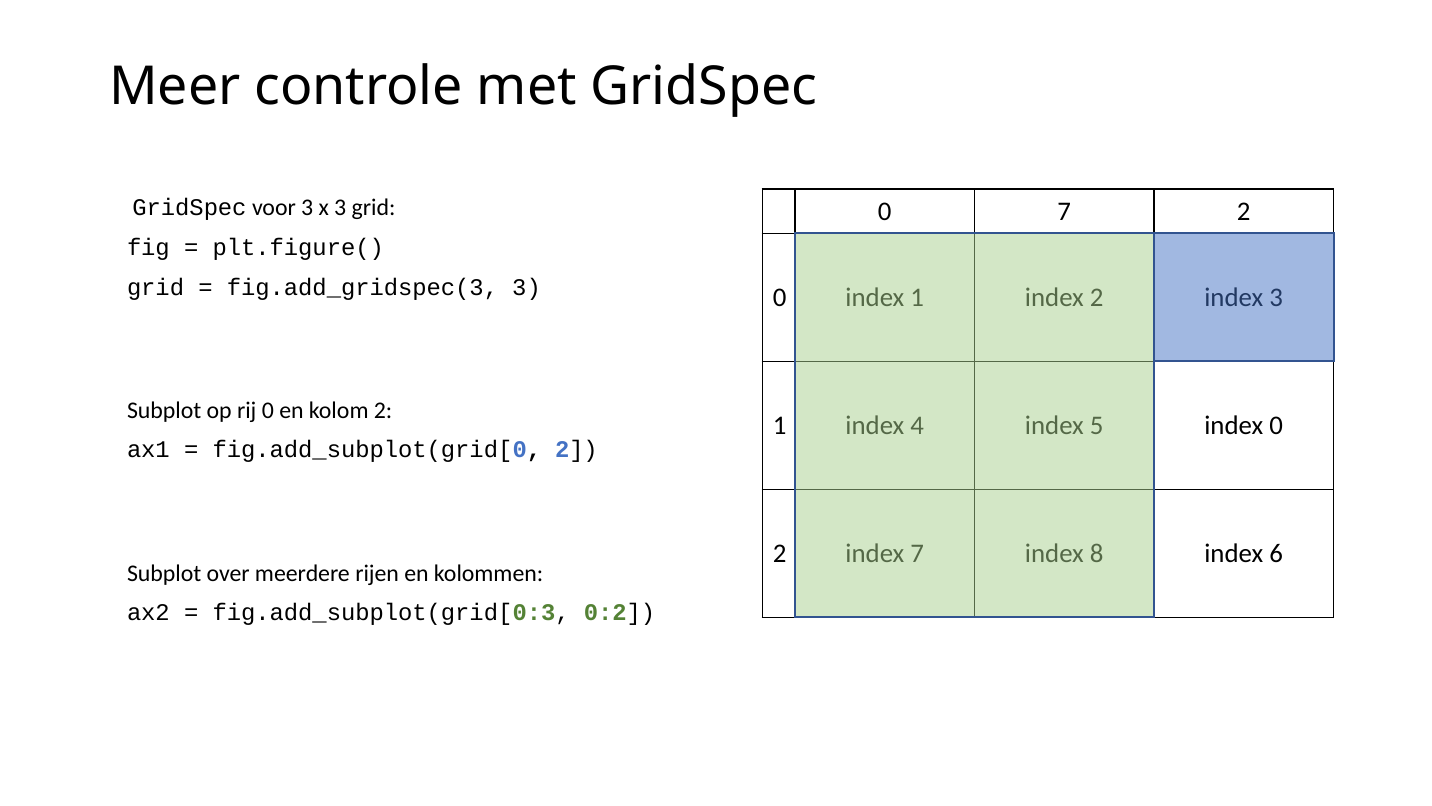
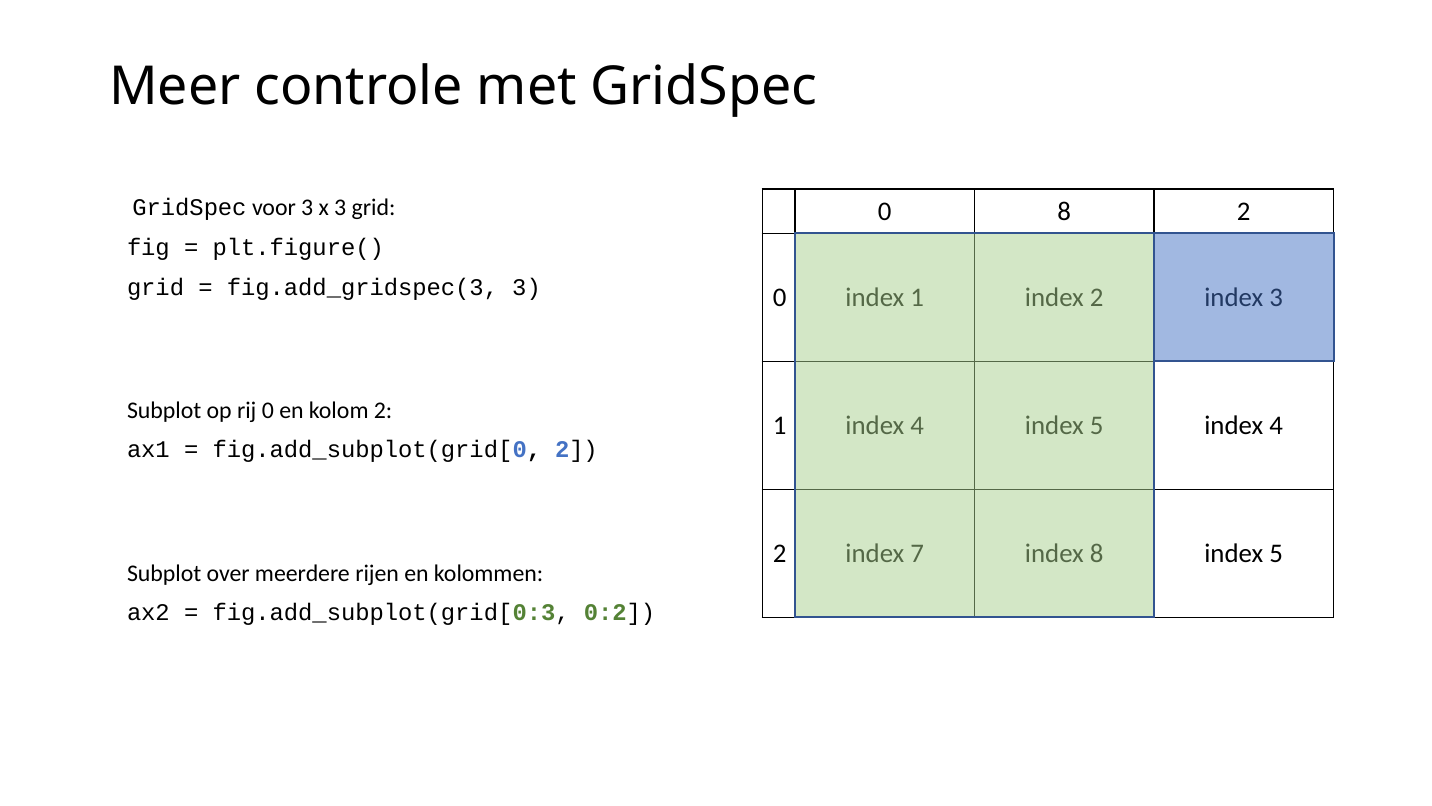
0 7: 7 -> 8 (1064, 211)
0: 0 -> 4 (1276, 425)
6: 6 -> 5 (1276, 553)
